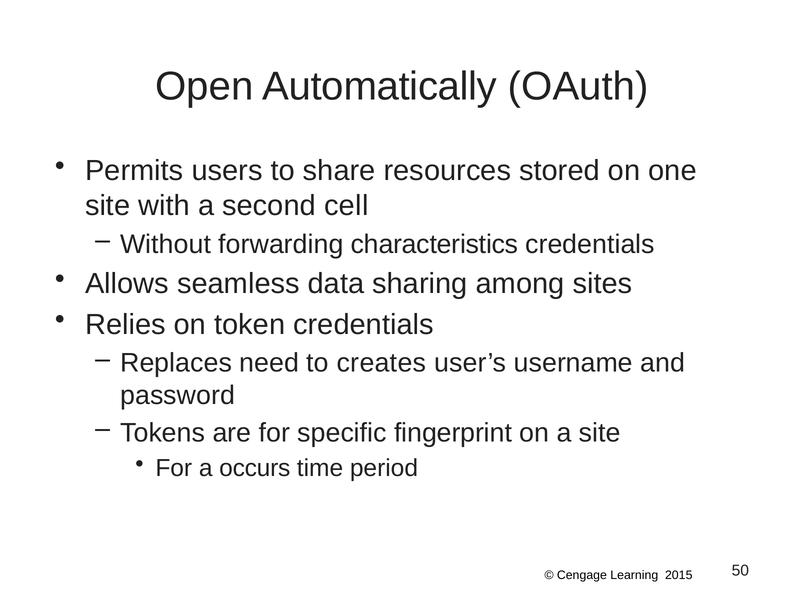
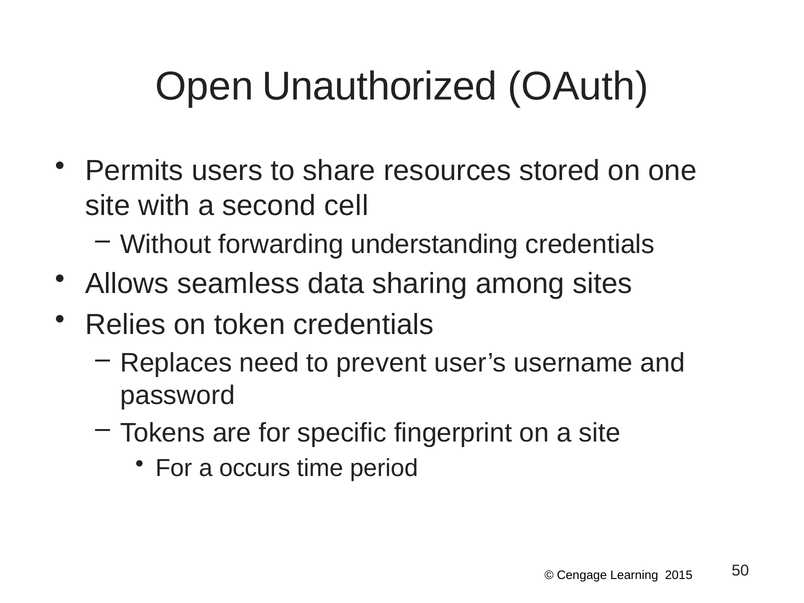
Automatically: Automatically -> Unauthorized (380, 87)
characteristics: characteristics -> understanding (434, 244)
creates: creates -> prevent (382, 363)
